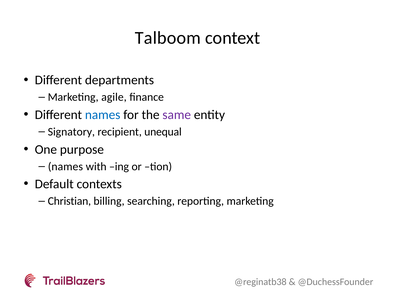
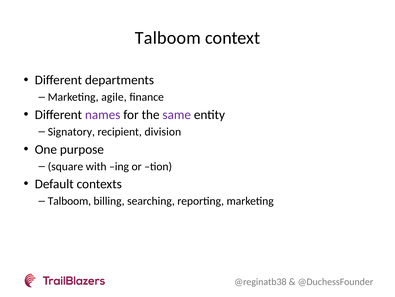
names colour: blue -> purple (103, 114)
unequal: unequal -> division (163, 131)
names: names -> square (65, 166)
Christian: Christian -> Talboom (69, 201)
